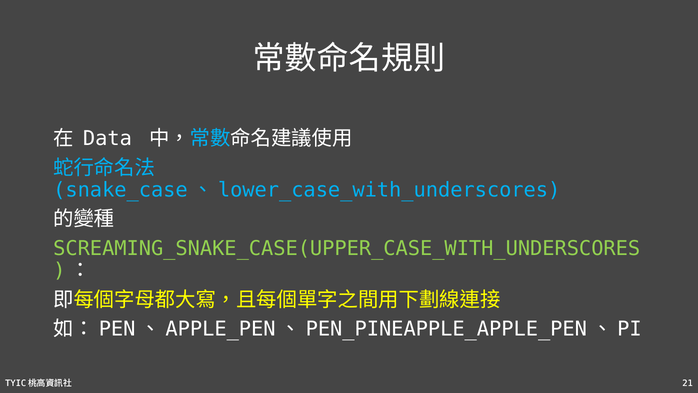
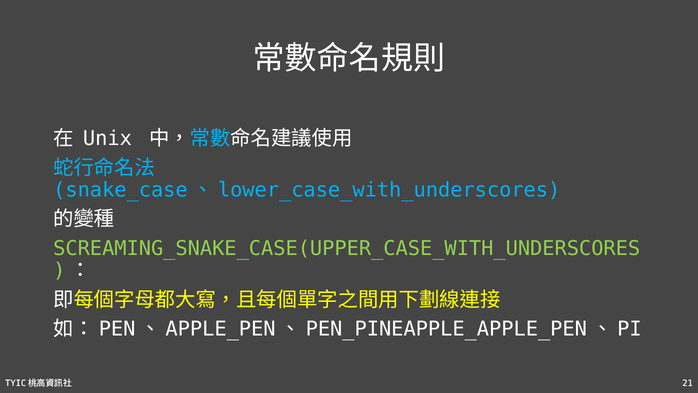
Data: Data -> Unix (107, 139)
